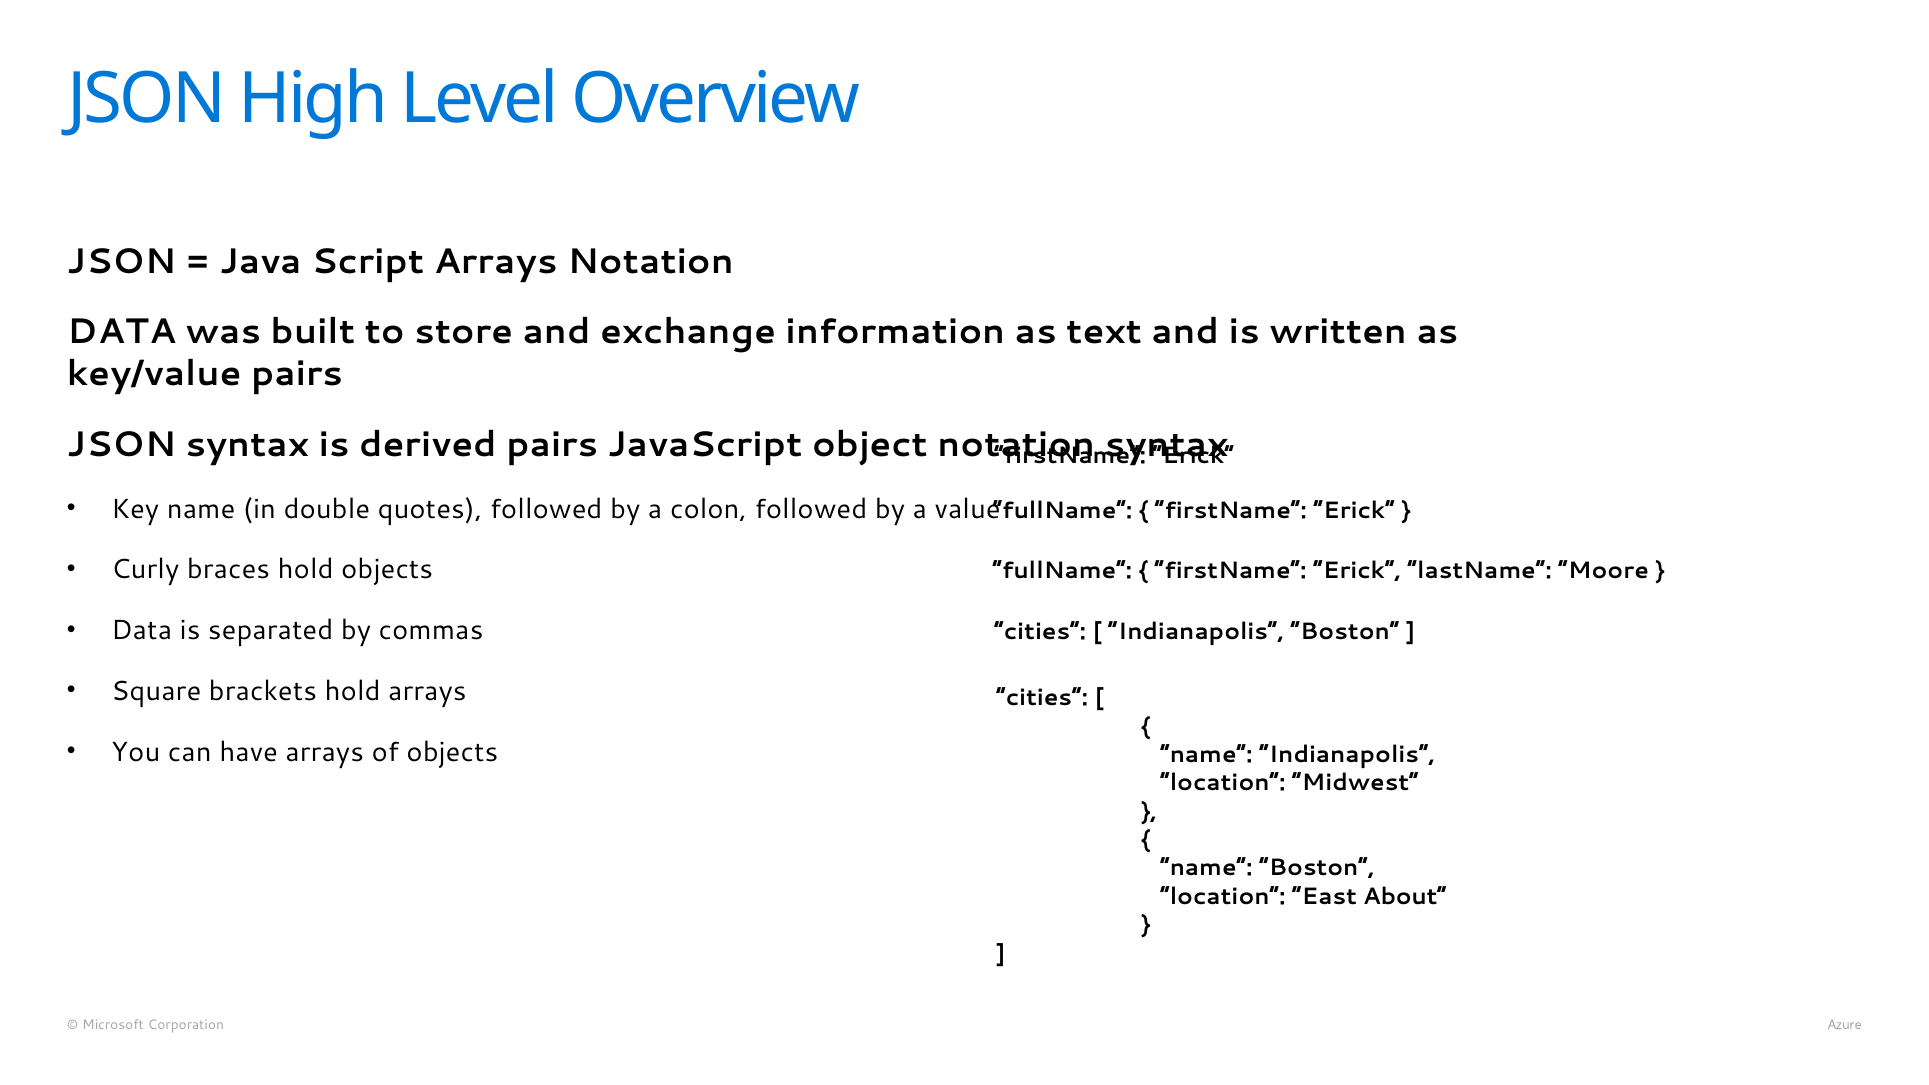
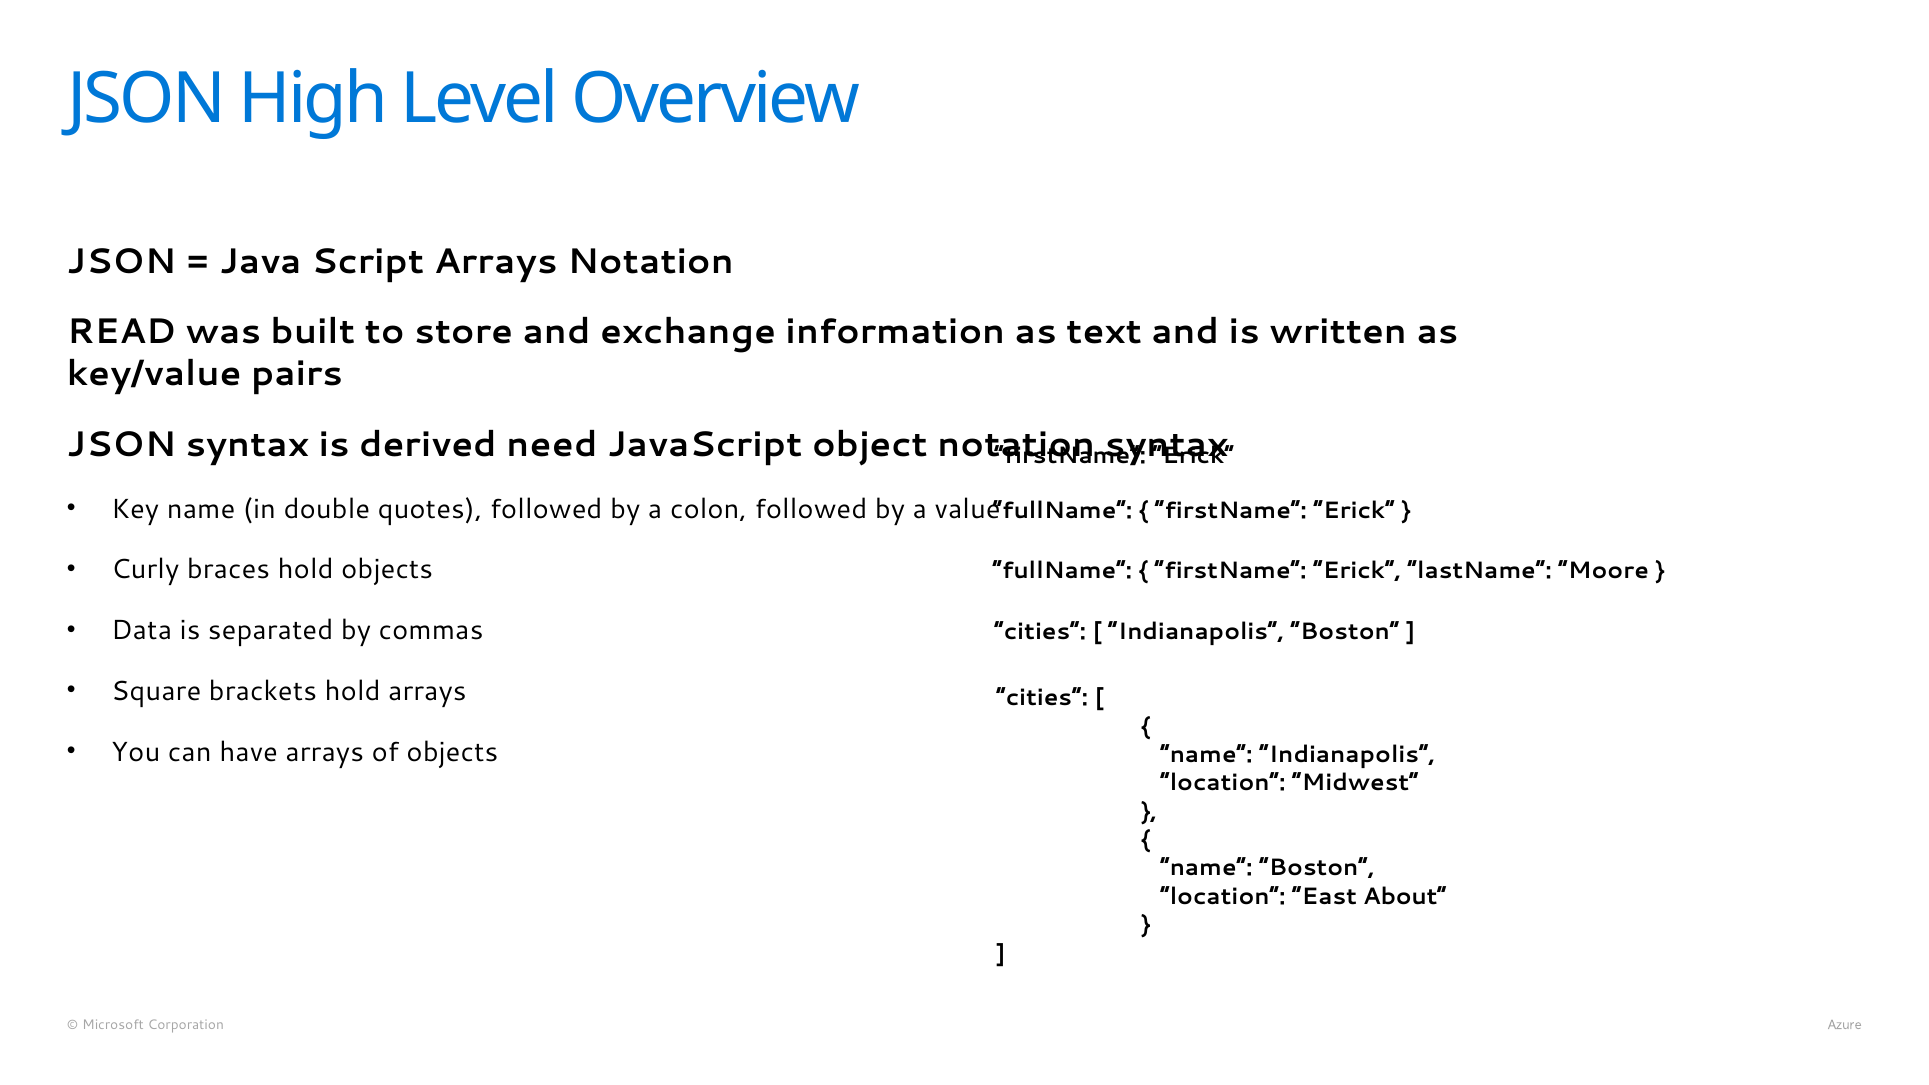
DATA: DATA -> READ (122, 332)
derived pairs: pairs -> need (552, 444)
